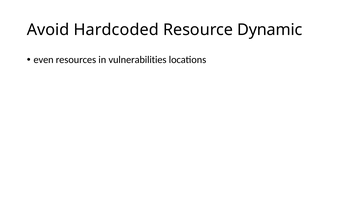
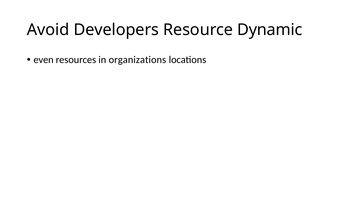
Hardcoded: Hardcoded -> Developers (116, 30)
vulnerabilities: vulnerabilities -> organizations (137, 60)
